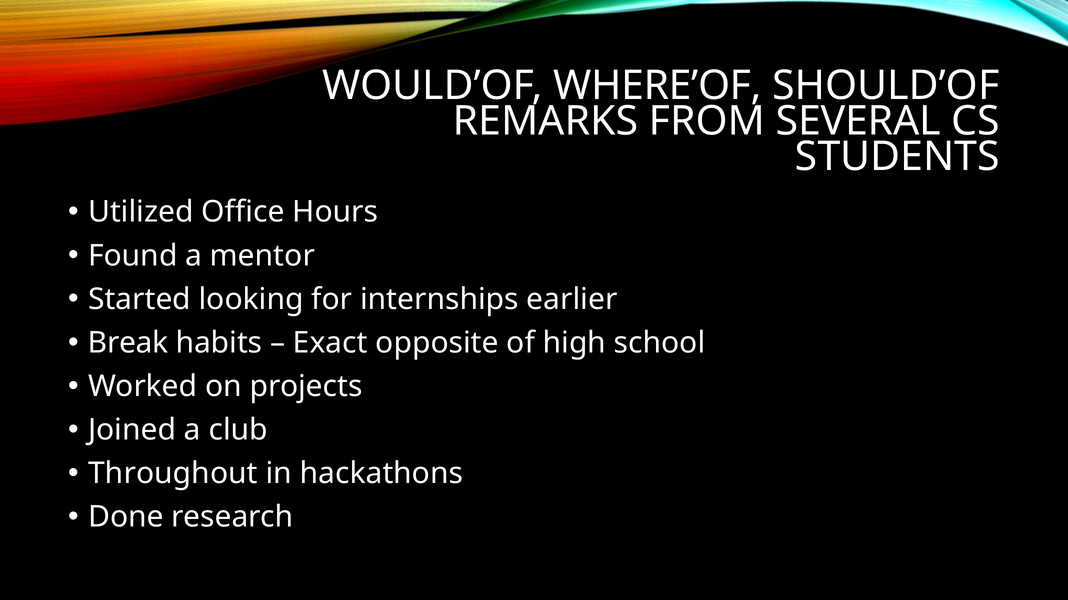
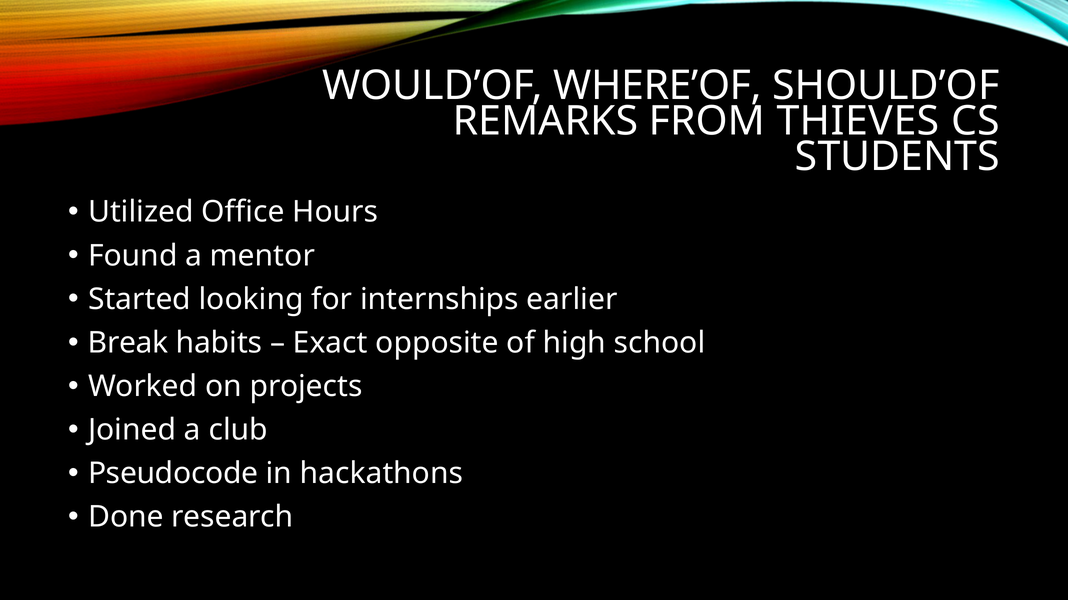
SEVERAL: SEVERAL -> THIEVES (858, 121)
Throughout: Throughout -> Pseudocode (173, 474)
